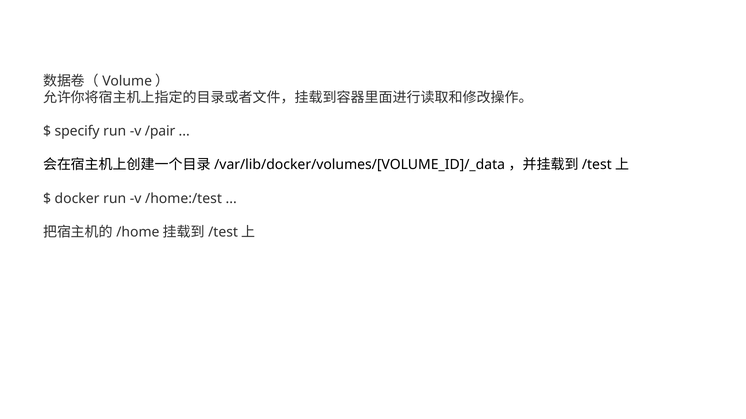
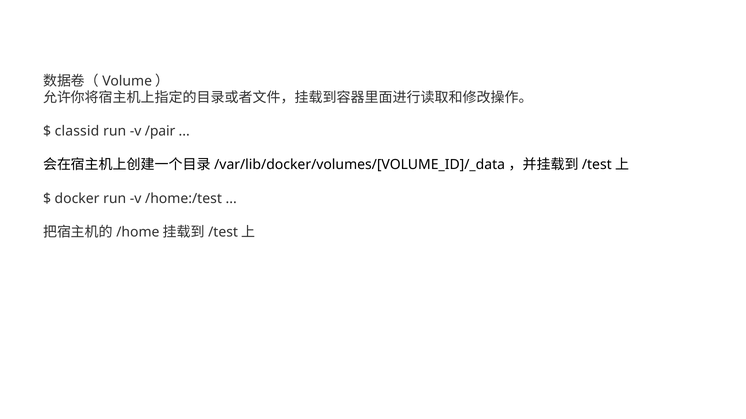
specify: specify -> classid (77, 132)
